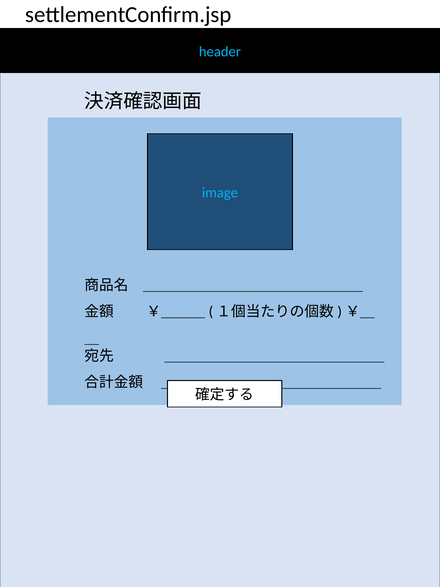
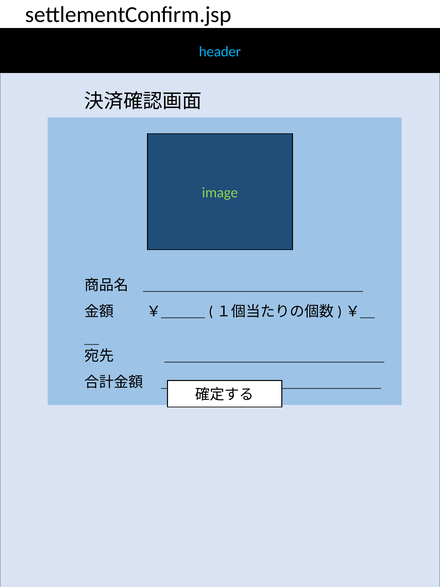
image colour: light blue -> light green (220, 193)
